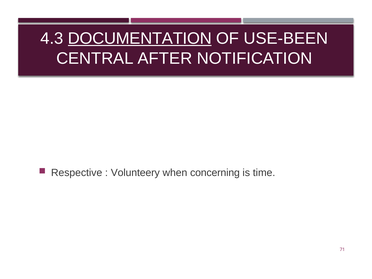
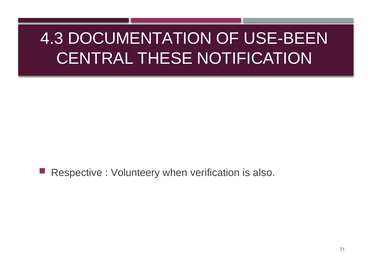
DOCUMENTATION underline: present -> none (140, 38)
AFTER: AFTER -> THESE (165, 58)
concerning: concerning -> verification (215, 173)
time: time -> also (264, 173)
